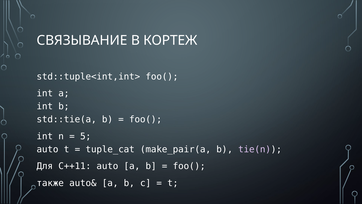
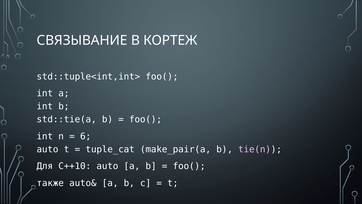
5: 5 -> 6 (86, 136)
C++11: C++11 -> C++10 (75, 166)
